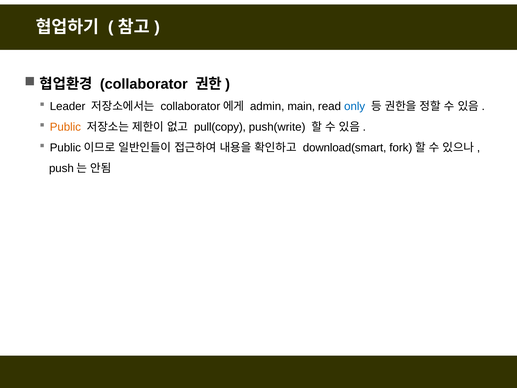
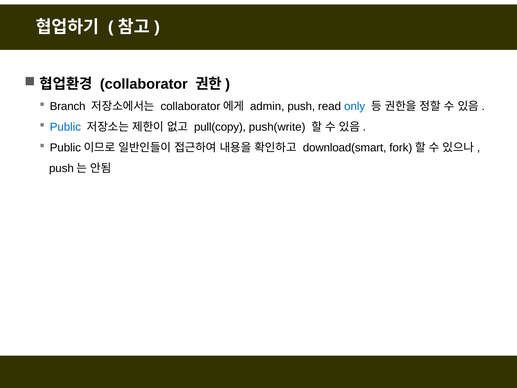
Leader: Leader -> Branch (68, 106)
main: main -> push (301, 106)
Public colour: orange -> blue (65, 127)
